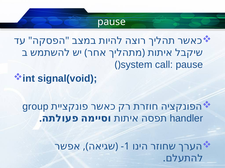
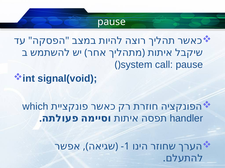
group: group -> which (35, 107)
